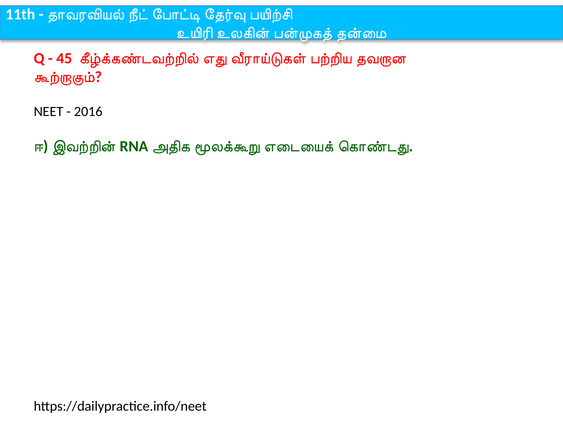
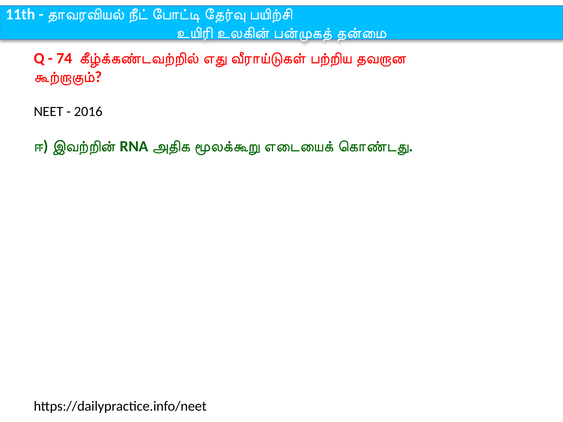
45: 45 -> 74 (64, 58)
